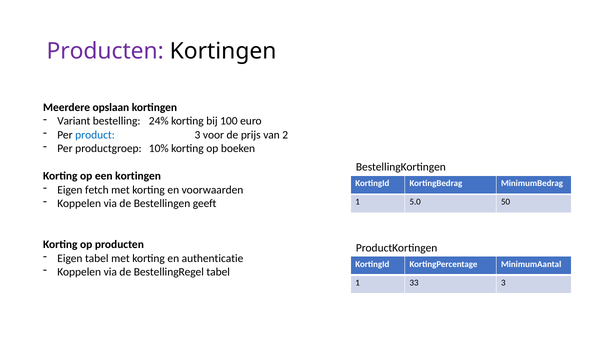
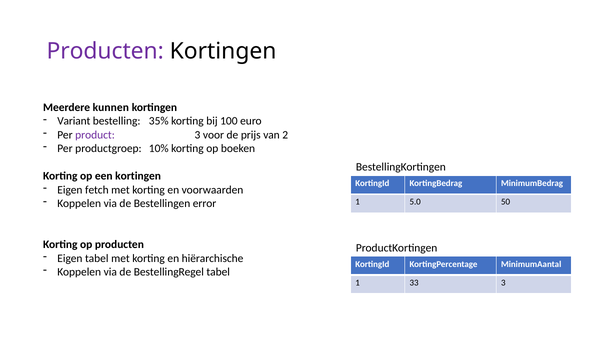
opslaan: opslaan -> kunnen (111, 107)
24%: 24% -> 35% (159, 121)
product colour: blue -> purple (95, 135)
geeft: geeft -> error (205, 204)
authenticatie: authenticatie -> hiërarchische (213, 258)
